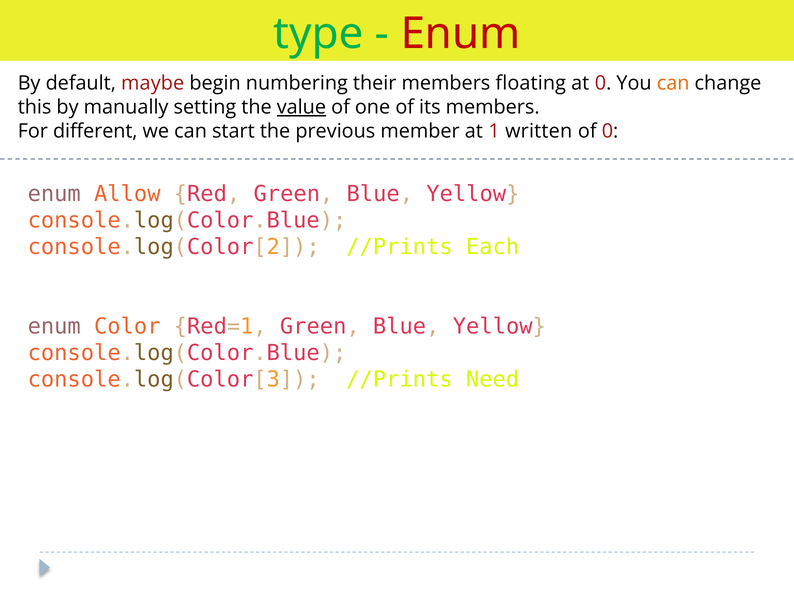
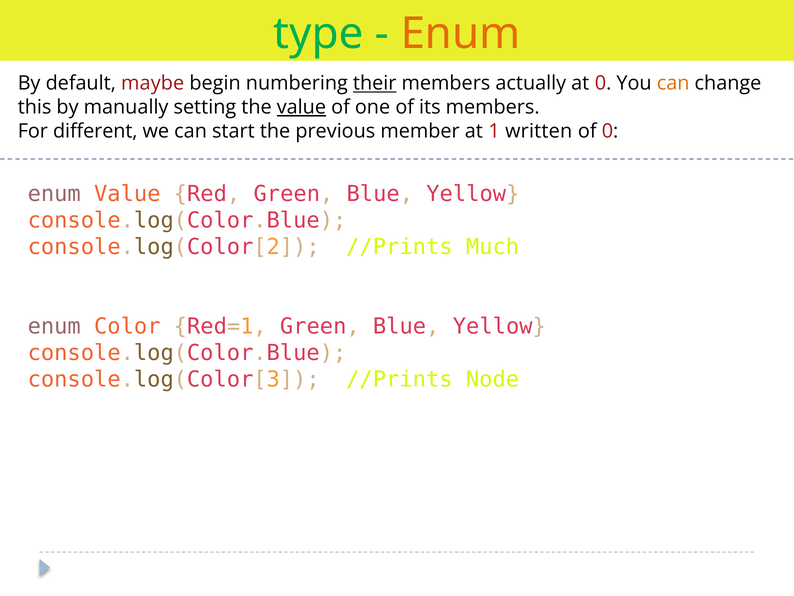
Enum colour: red -> orange (461, 33)
their underline: none -> present (375, 83)
floating: floating -> actually (531, 83)
enum Allow: Allow -> Value (127, 194)
Each: Each -> Much (493, 247)
Need: Need -> Node (493, 379)
